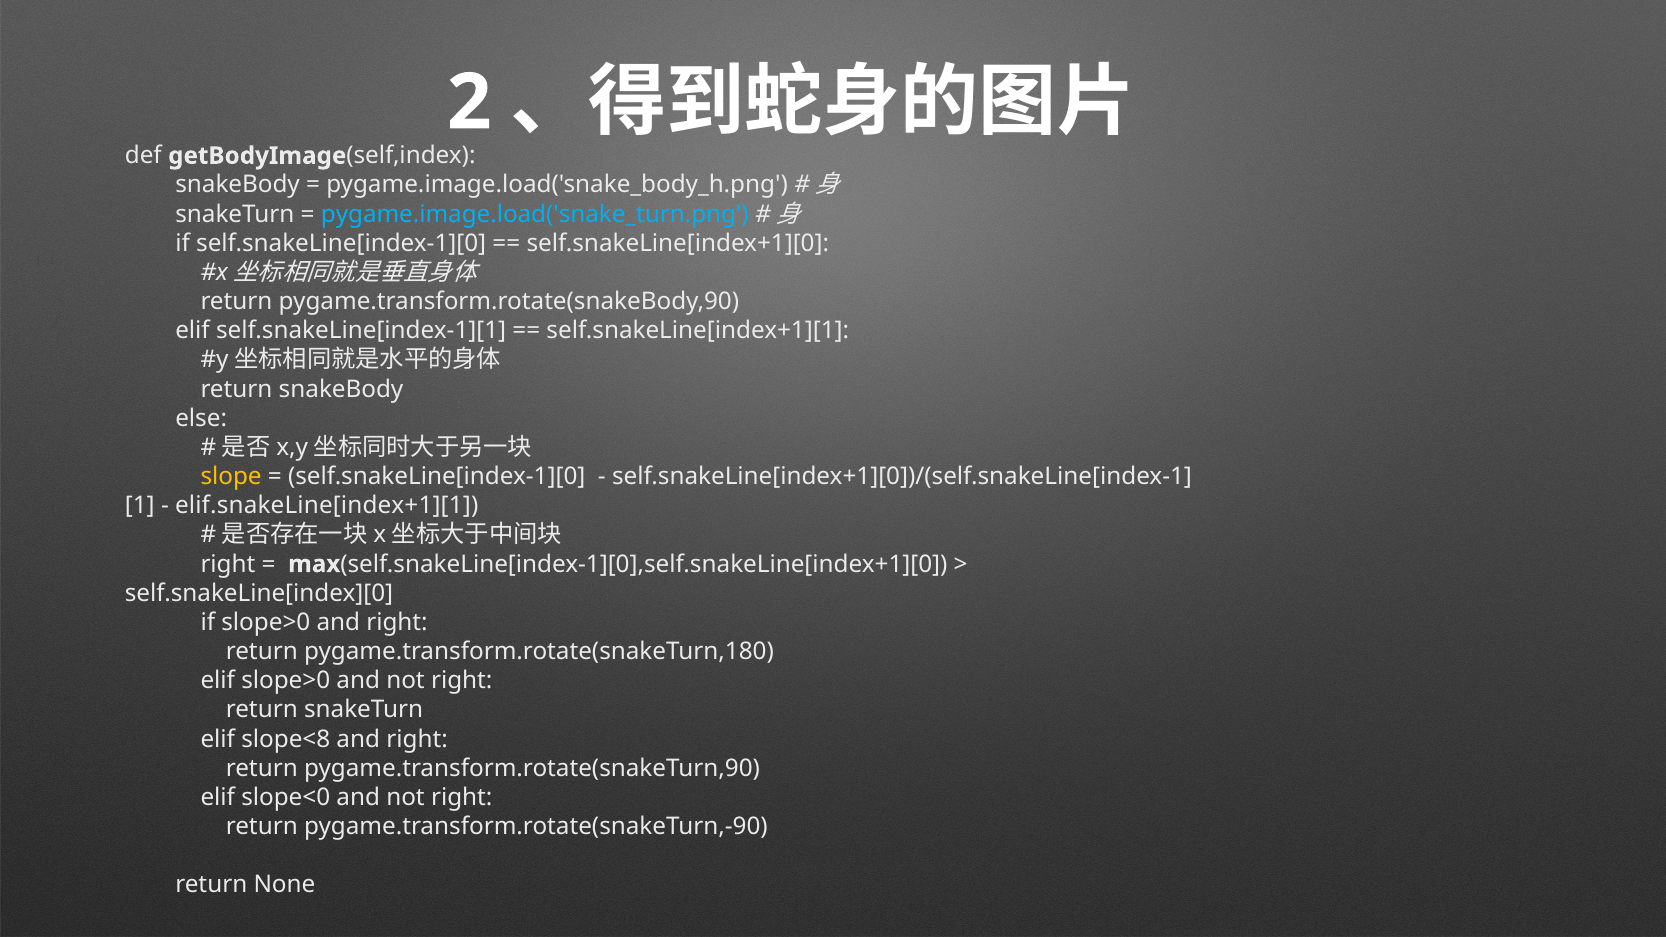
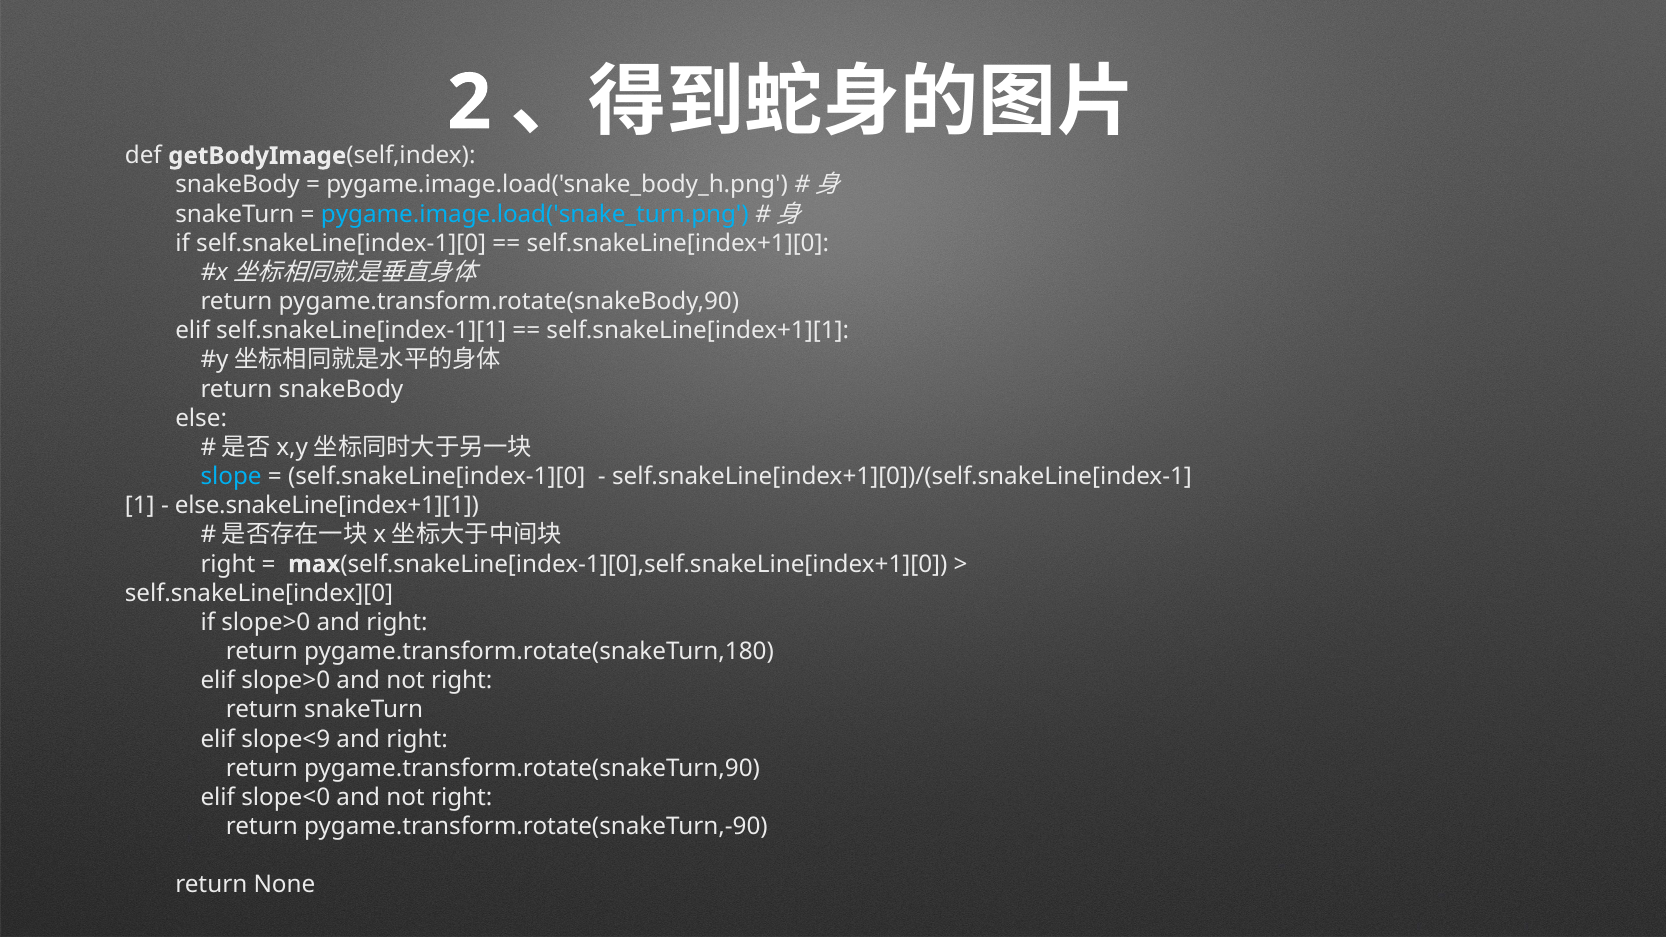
slope colour: yellow -> light blue (231, 477)
elif.snakeLine[index+1][1: elif.snakeLine[index+1][1 -> else.snakeLine[index+1][1 (327, 506)
slope<8: slope<8 -> slope<9 (286, 739)
